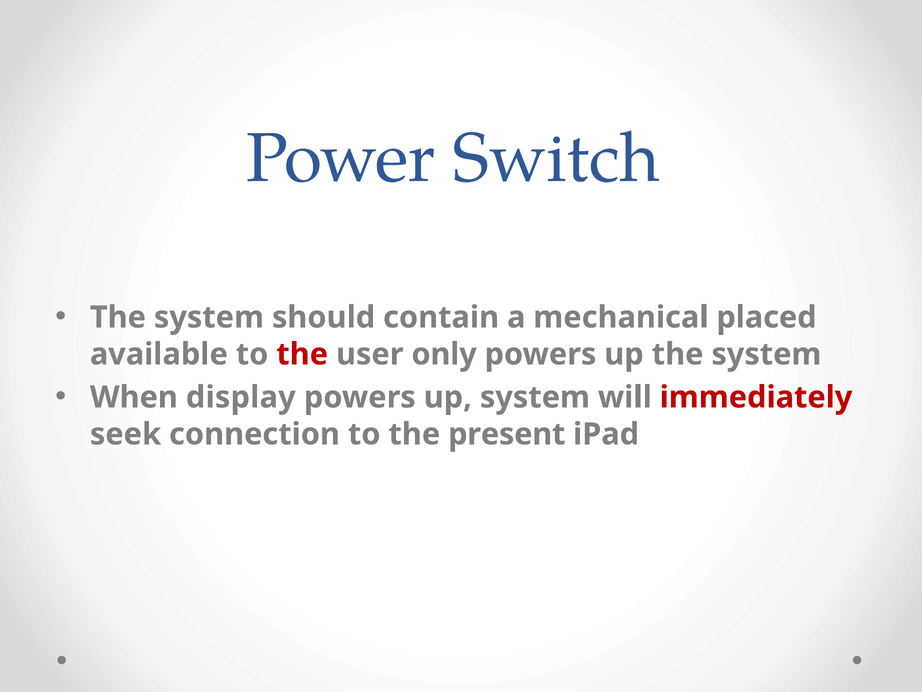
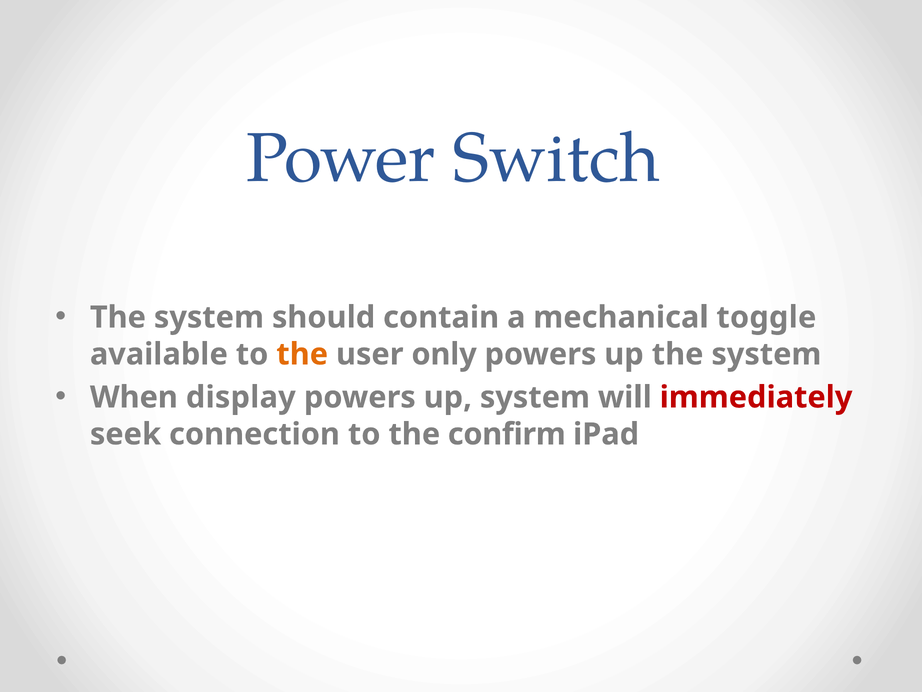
placed: placed -> toggle (766, 317)
the colour: red -> orange (302, 354)
present: present -> confirm (507, 434)
